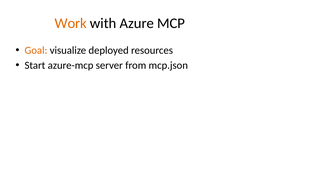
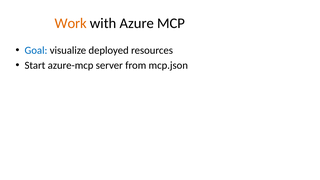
Goal colour: orange -> blue (36, 50)
